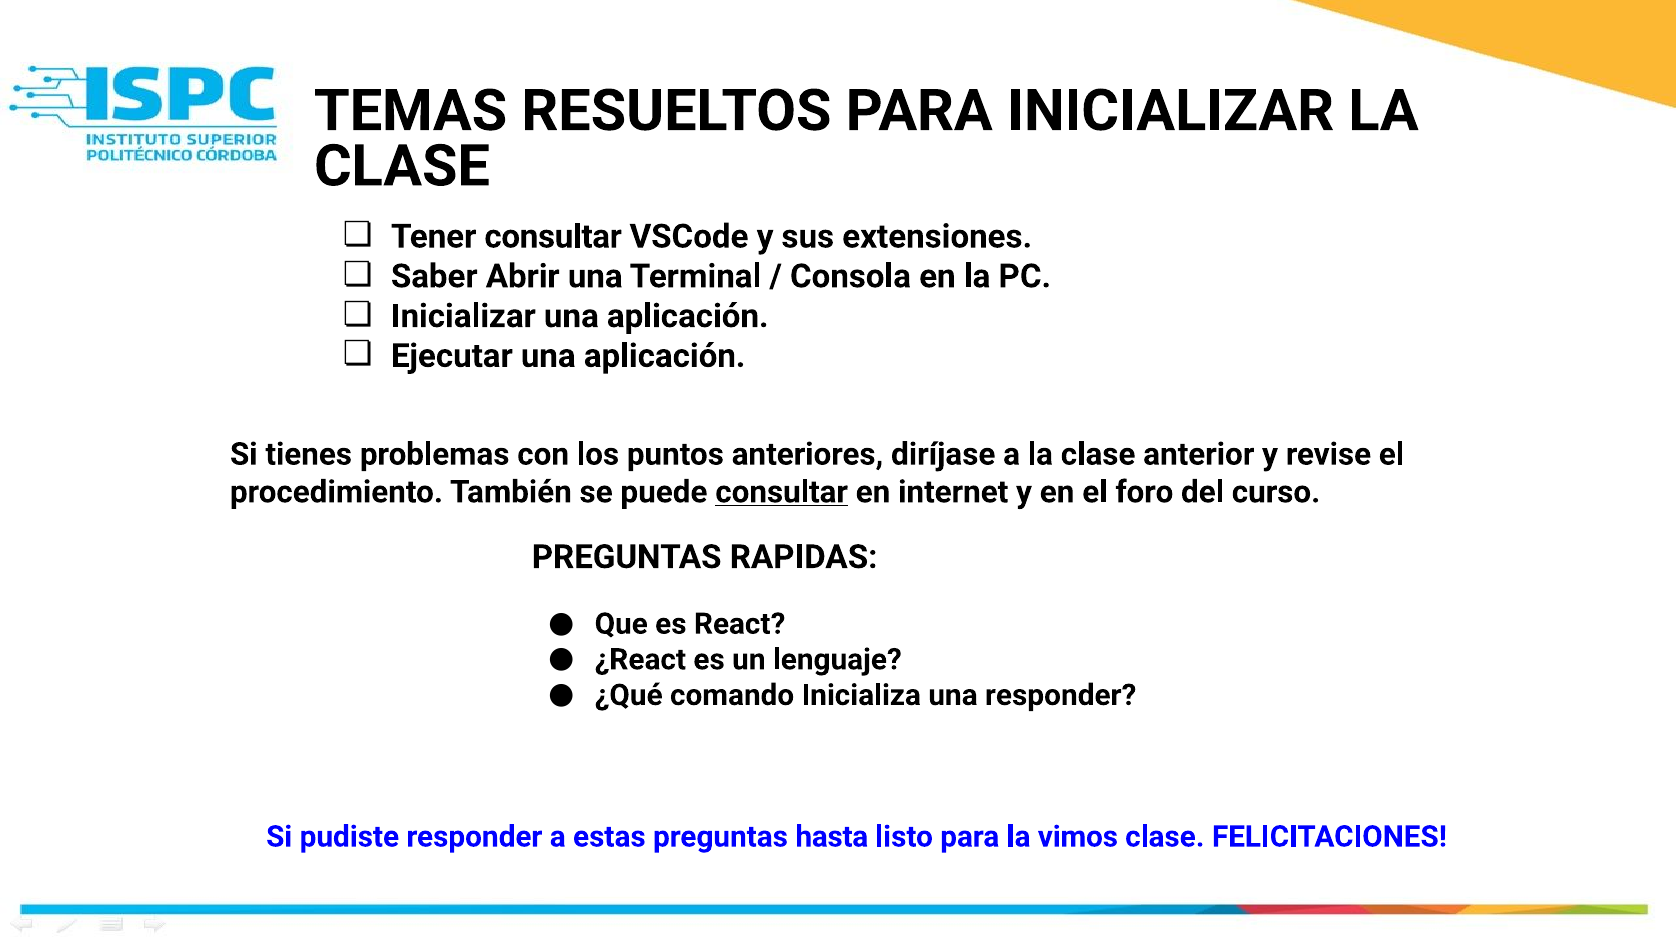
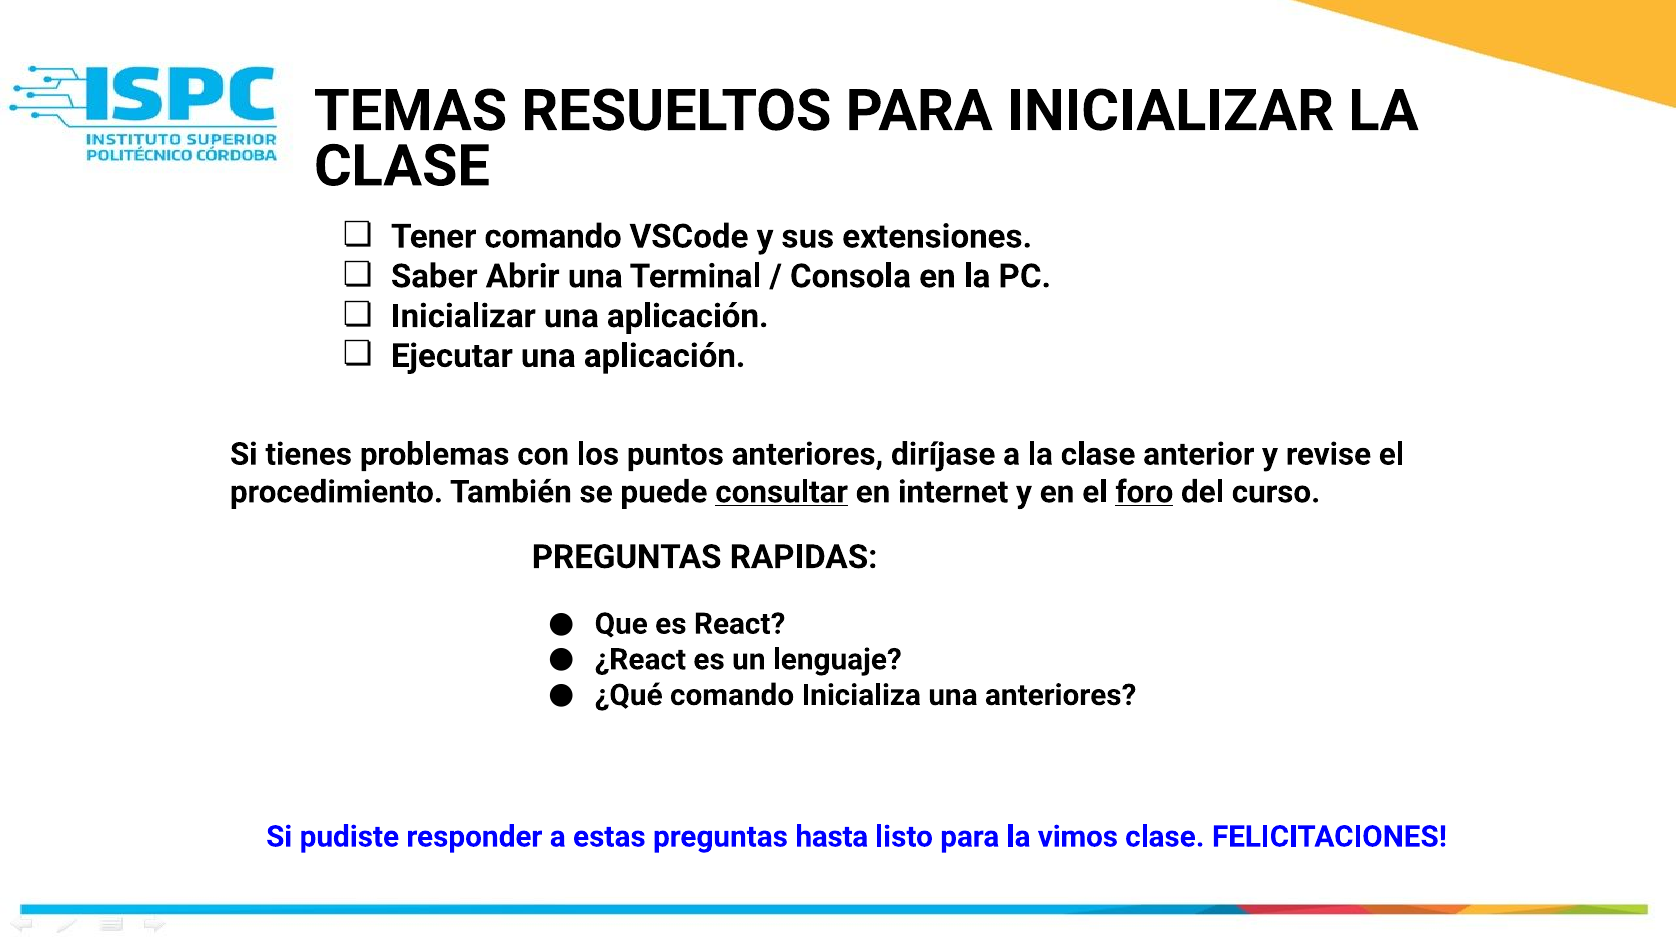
Tener consultar: consultar -> comando (553, 236)
foro underline: none -> present (1144, 492)
una responder: responder -> anteriores (1061, 695)
